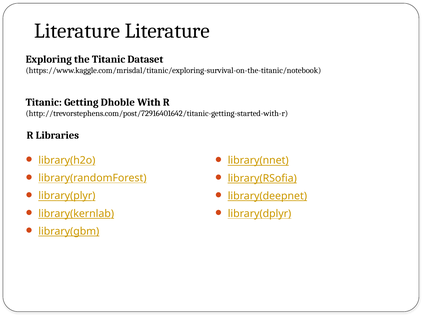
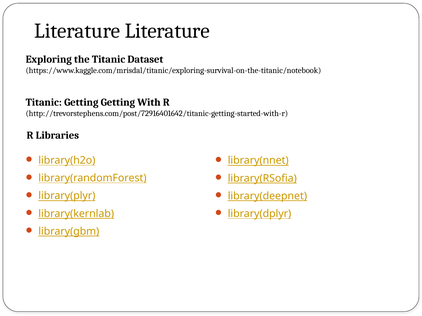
Getting Dhoble: Dhoble -> Getting (118, 103)
